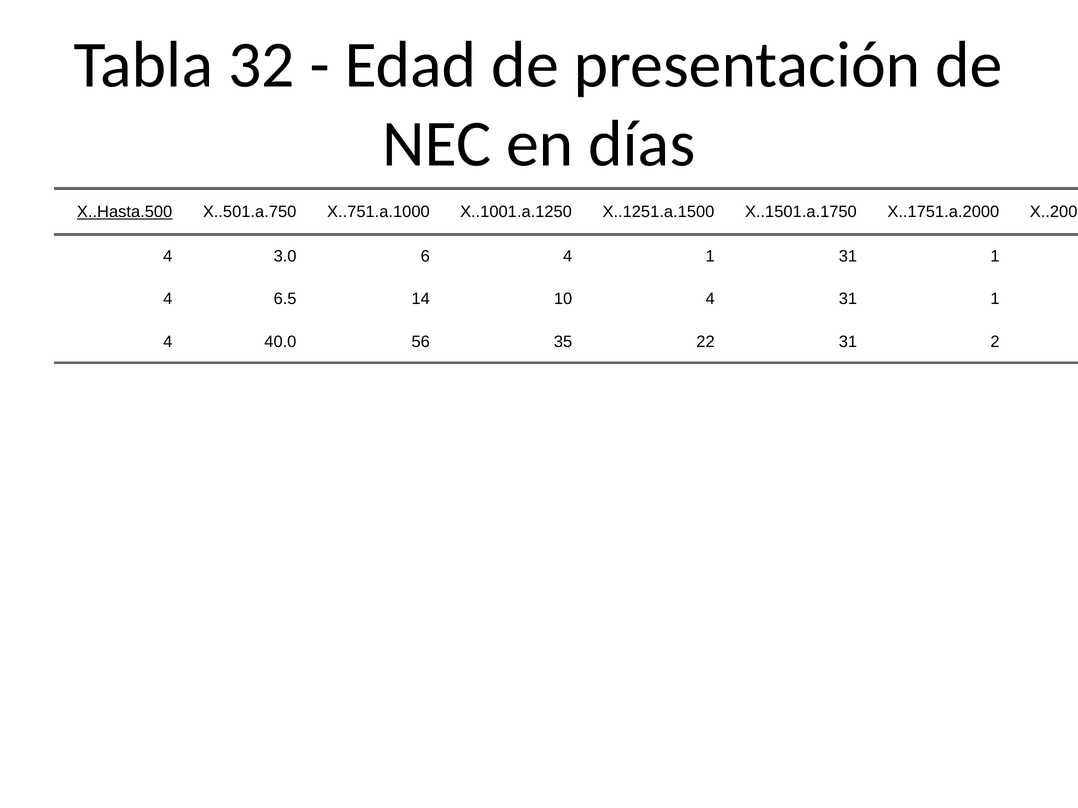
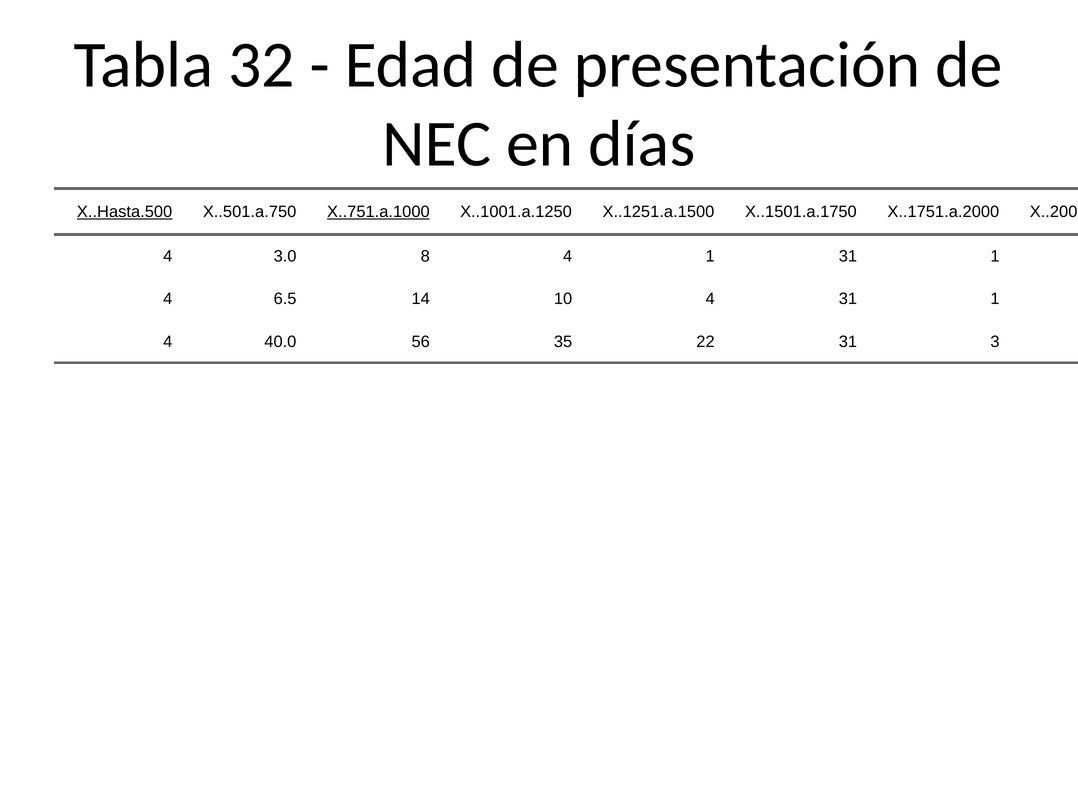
X..751.a.1000 underline: none -> present (378, 212)
6: 6 -> 8 (425, 256)
2: 2 -> 3 (995, 342)
